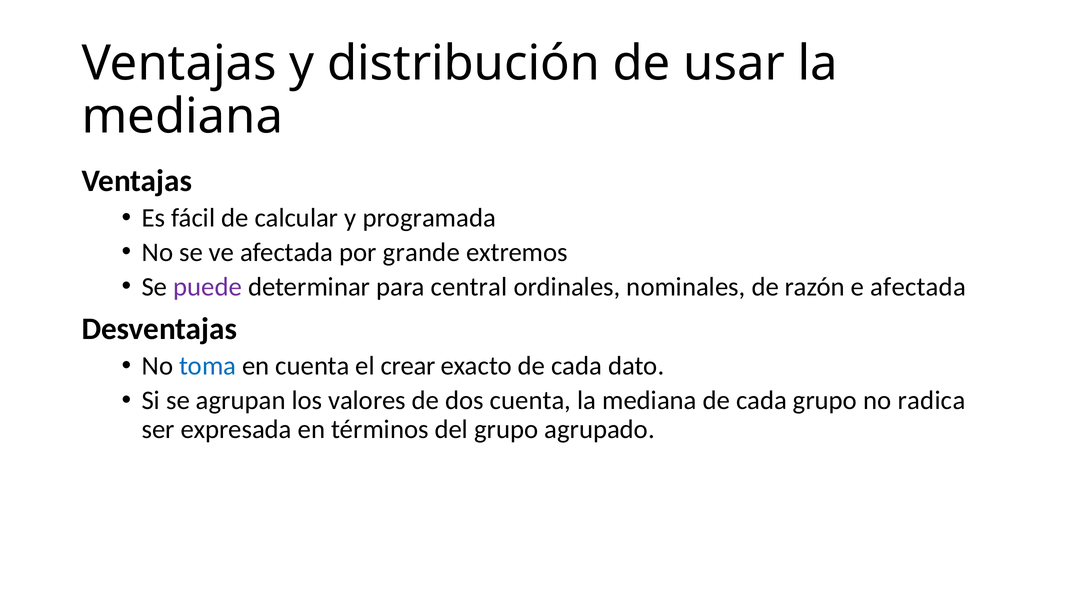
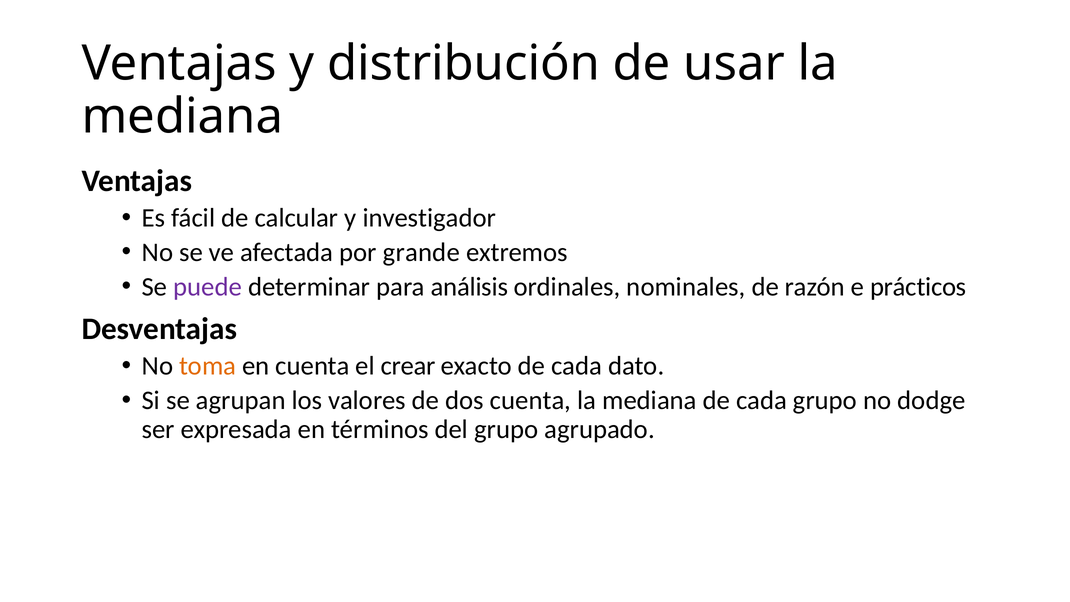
programada: programada -> investigador (429, 218)
central: central -> análisis (469, 287)
e afectada: afectada -> prácticos (918, 287)
toma colour: blue -> orange (208, 366)
radica: radica -> dodge (932, 400)
